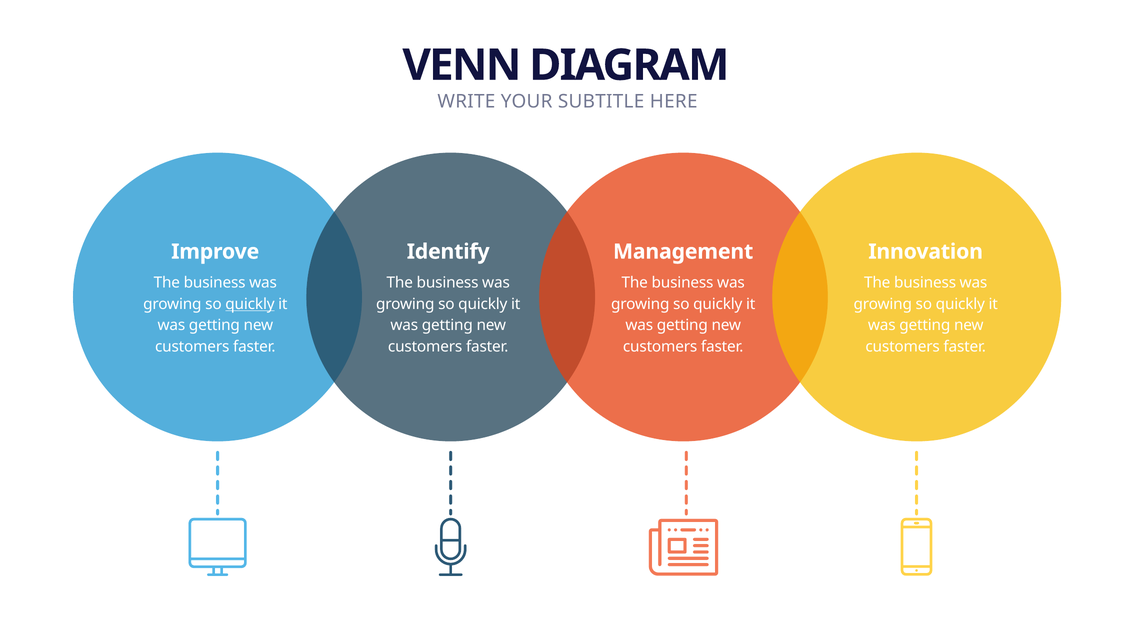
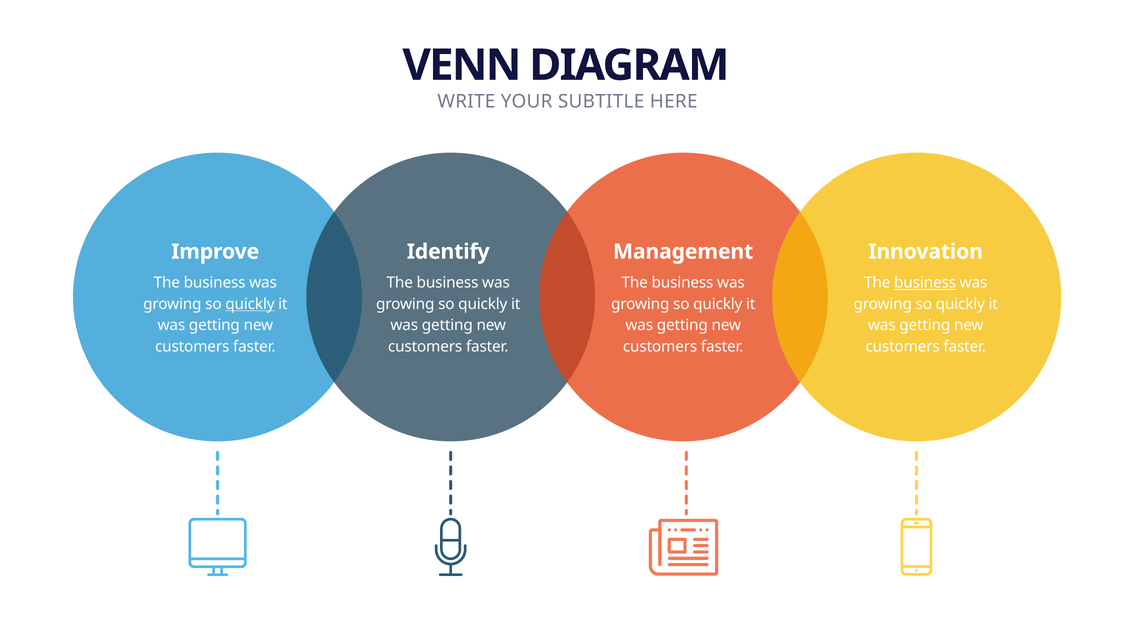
business underline: none -> present (925, 283)
